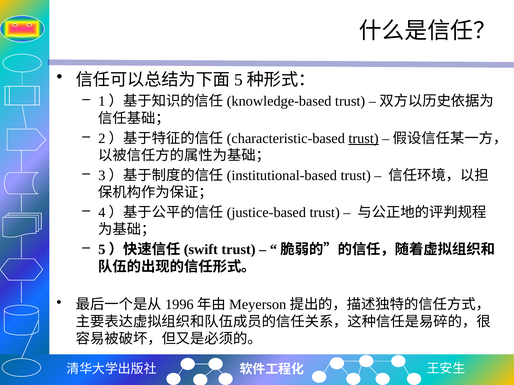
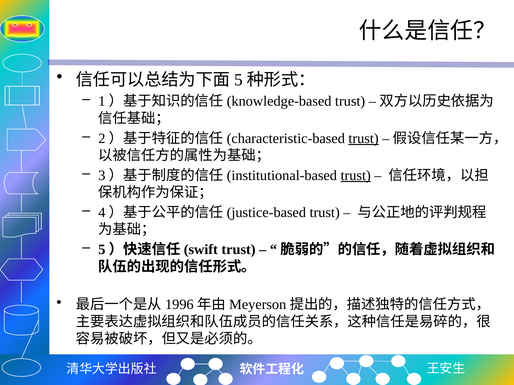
trust underline: none -> present (356, 176)
